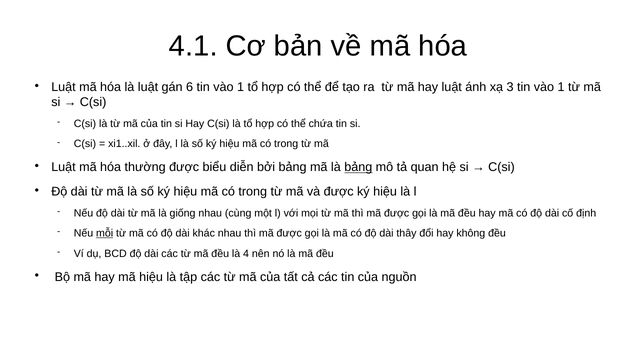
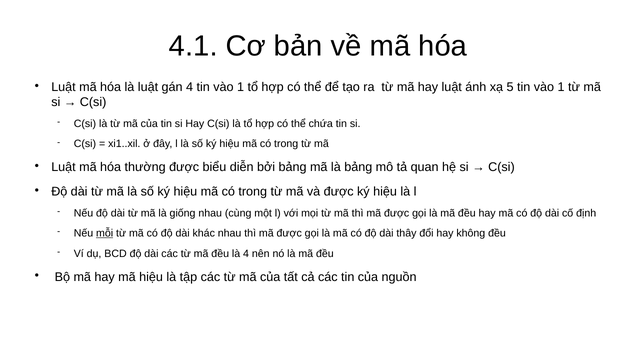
gán 6: 6 -> 4 (190, 87)
3: 3 -> 5 (510, 87)
bảng underline: present -> none (358, 167)
